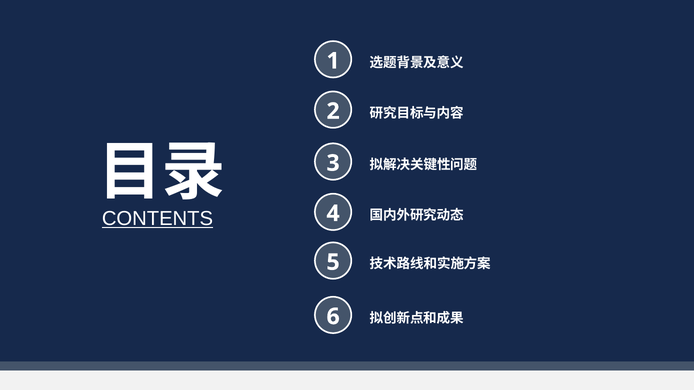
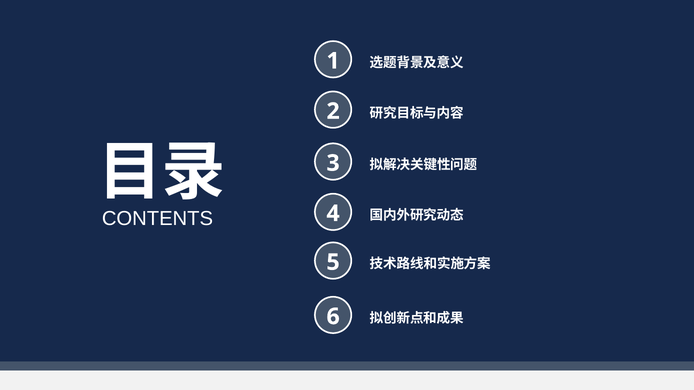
CONTENTS underline: present -> none (157, 219)
